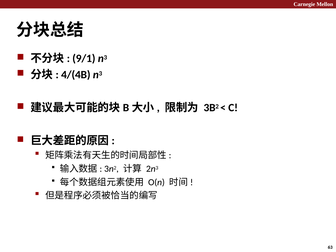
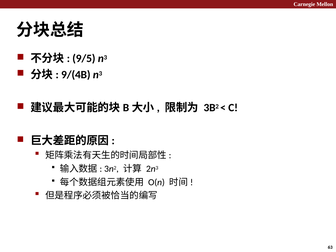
9/1: 9/1 -> 9/5 (84, 59)
4/(4B: 4/(4B -> 9/(4B (76, 75)
